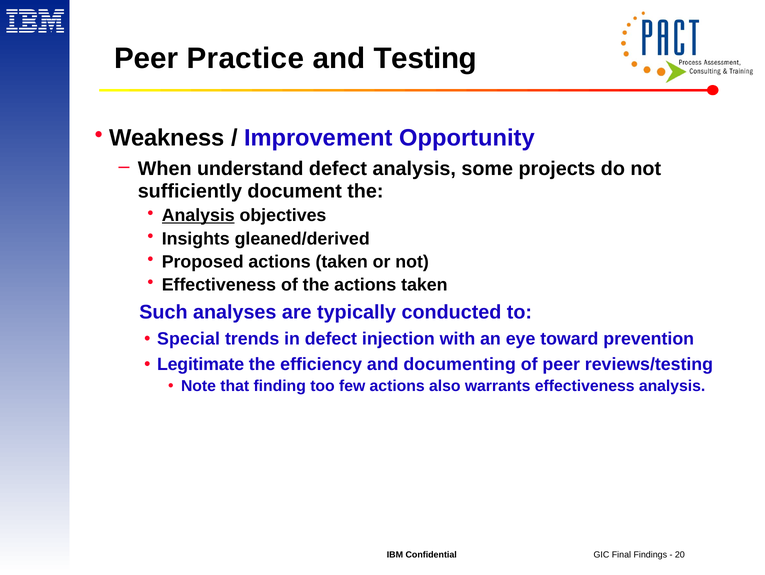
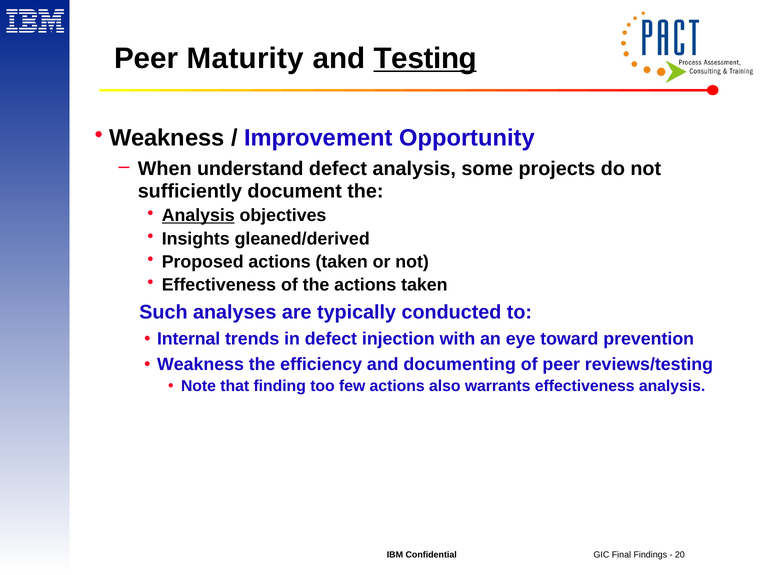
Practice: Practice -> Maturity (245, 59)
Testing underline: none -> present (425, 59)
Special: Special -> Internal (189, 339)
Legitimate: Legitimate -> Weakness (200, 364)
